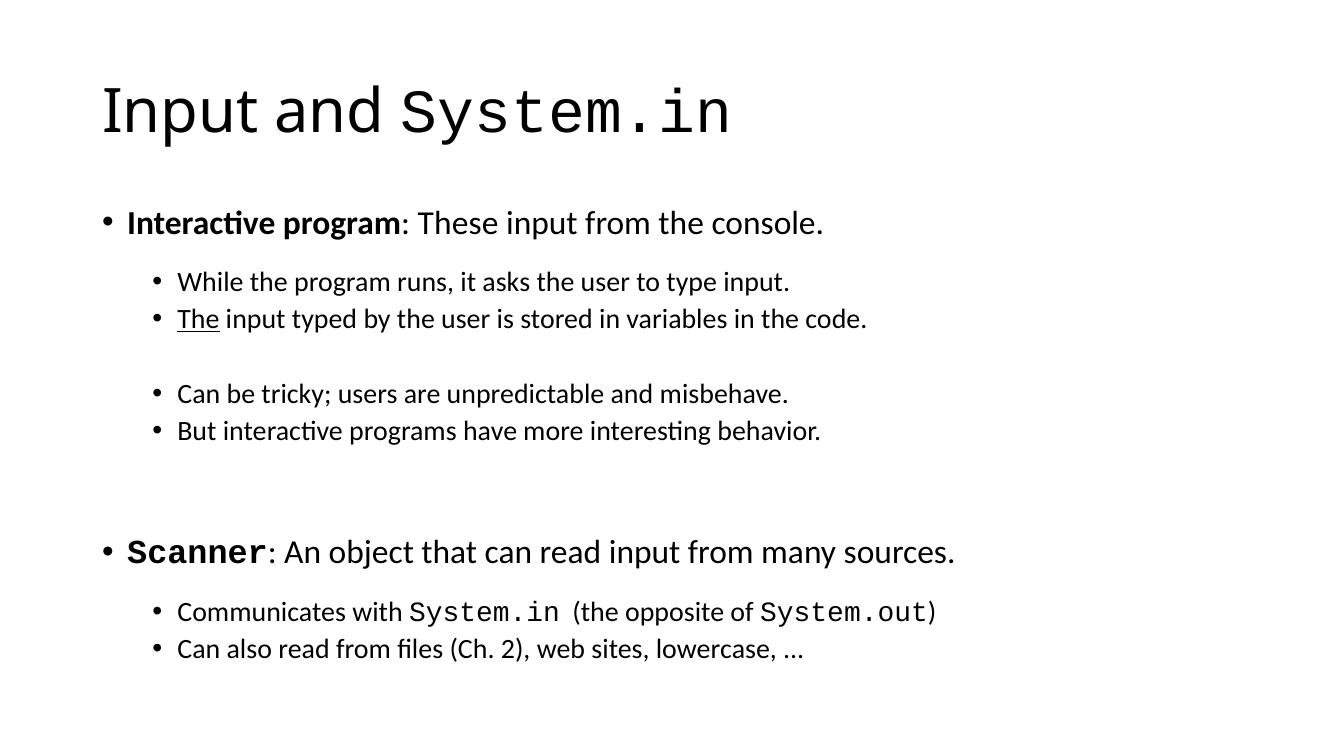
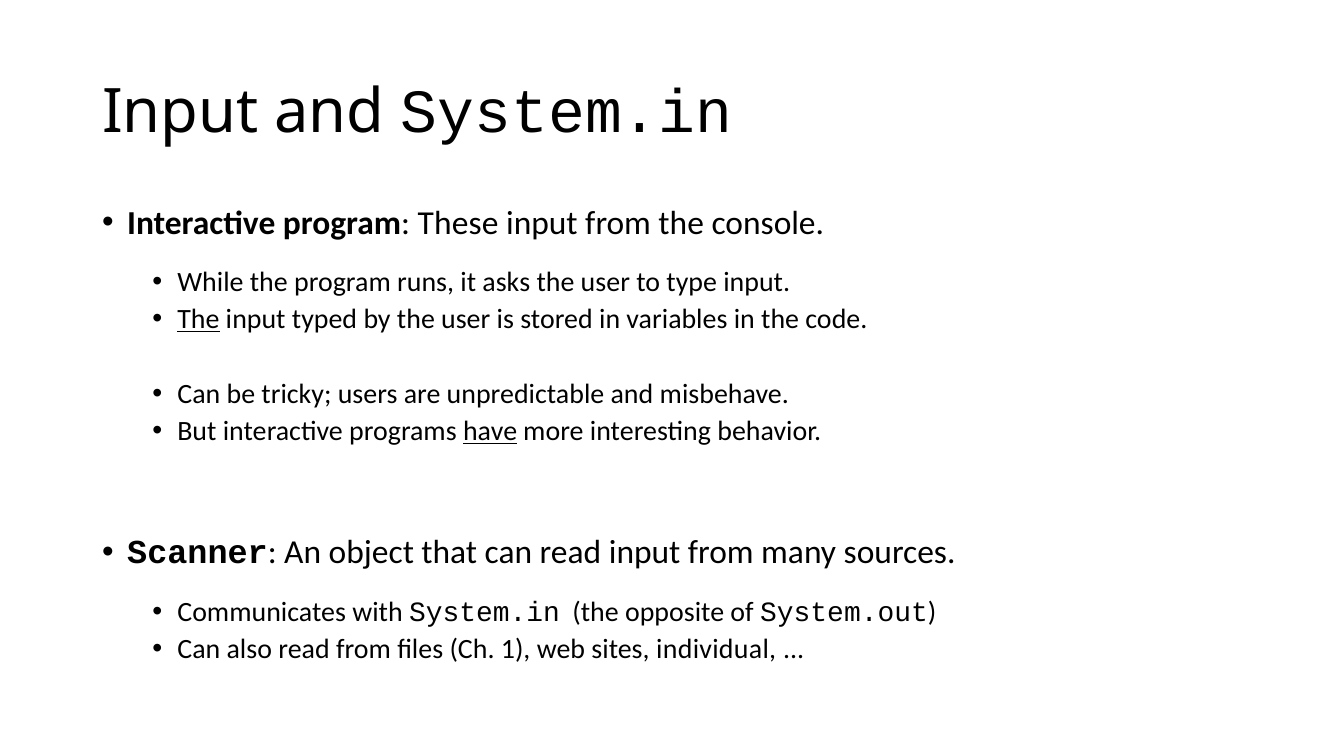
have underline: none -> present (490, 432)
2: 2 -> 1 (516, 649)
lowercase: lowercase -> individual (716, 649)
